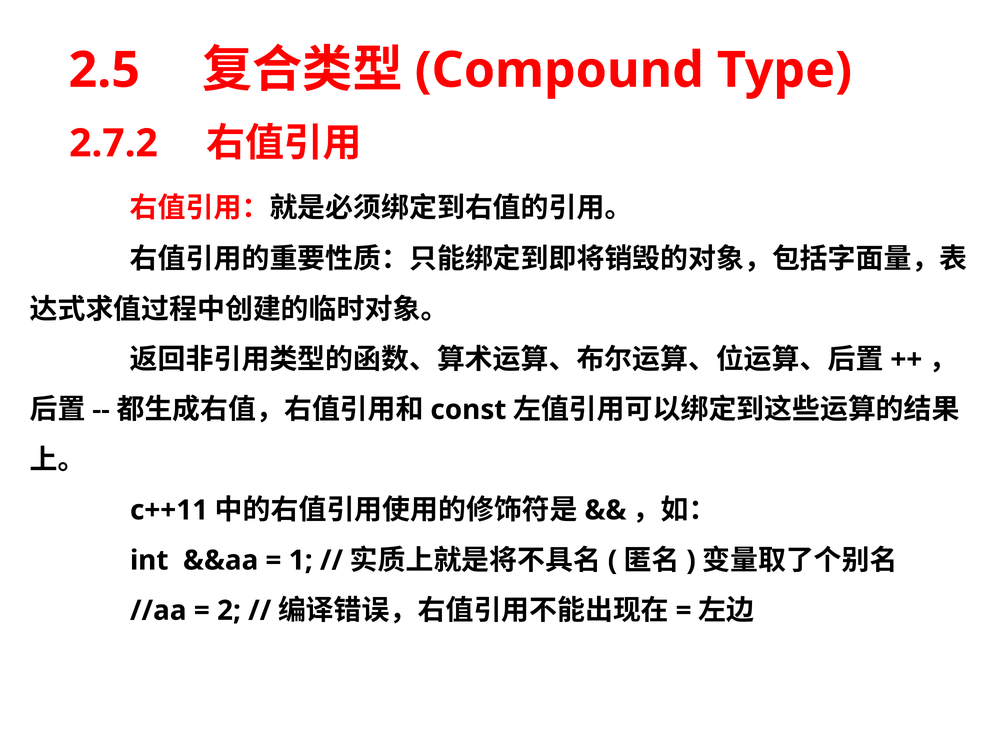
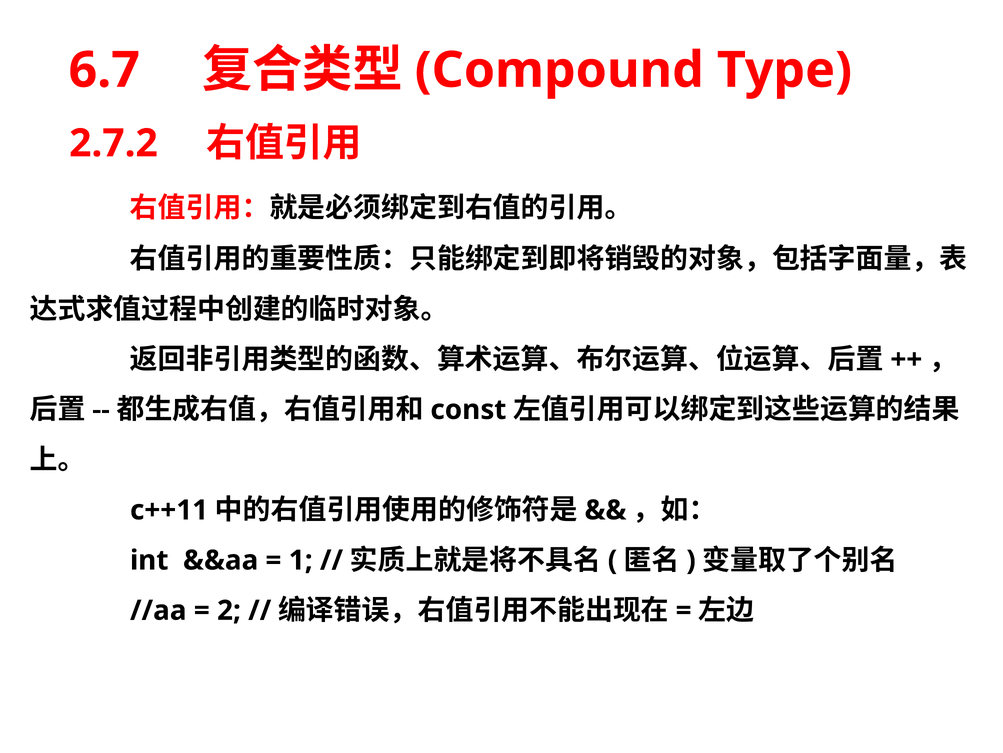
2.5: 2.5 -> 6.7 (104, 70)
